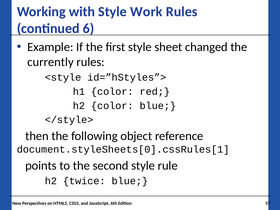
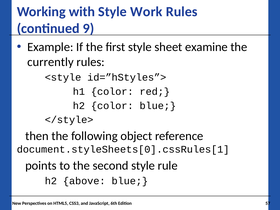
6: 6 -> 9 (88, 28)
changed: changed -> examine (206, 47)
twice: twice -> above (84, 181)
